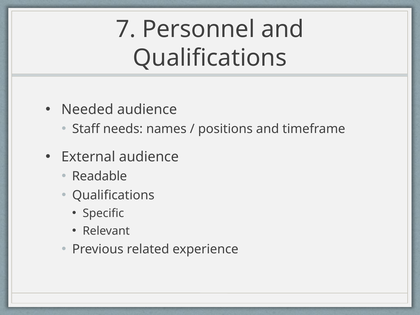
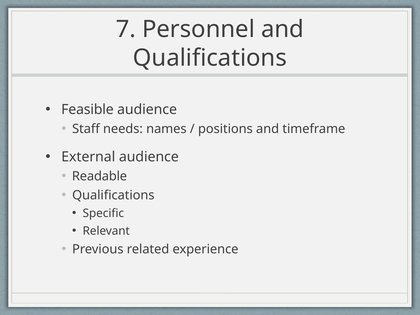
Needed: Needed -> Feasible (87, 109)
